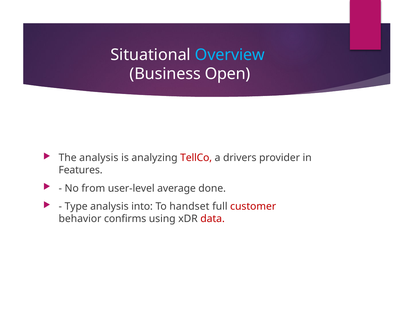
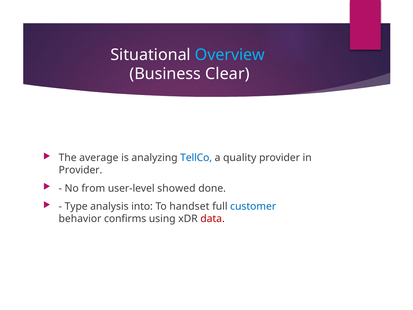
Open: Open -> Clear (227, 74)
The analysis: analysis -> average (99, 158)
TellCo colour: red -> blue (196, 158)
drivers: drivers -> quality (240, 158)
Features: Features -> Provider (80, 170)
average: average -> showed (176, 188)
customer colour: red -> blue (253, 206)
